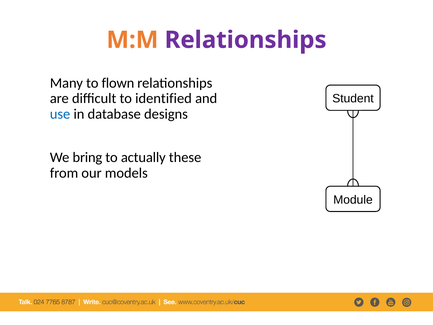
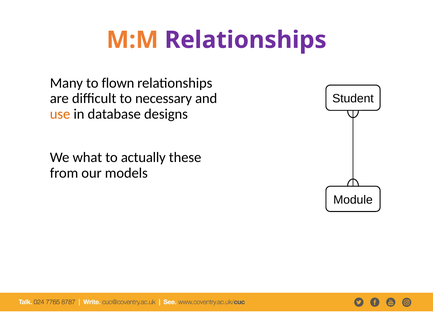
identified: identified -> necessary (164, 98)
use colour: blue -> orange (60, 114)
bring: bring -> what (87, 157)
